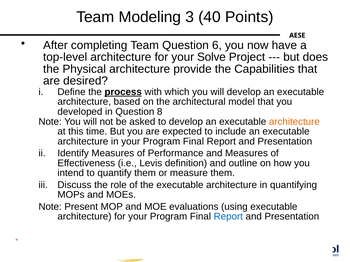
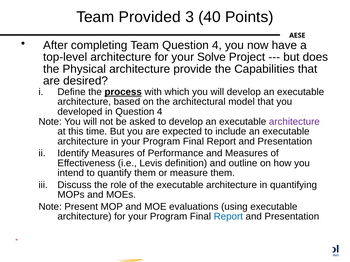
Modeling: Modeling -> Provided (150, 17)
Team Question 6: 6 -> 4 (217, 45)
in Question 8: 8 -> 4 (160, 112)
architecture colour: orange -> purple (294, 122)
